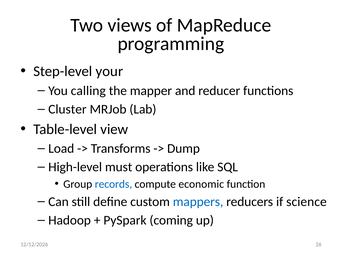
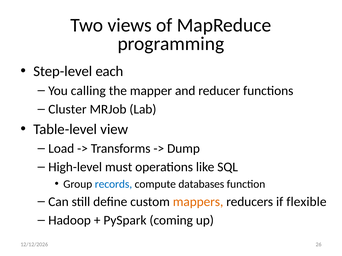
your: your -> each (110, 71)
economic: economic -> databases (201, 184)
mappers colour: blue -> orange (198, 202)
science: science -> flexible (306, 202)
